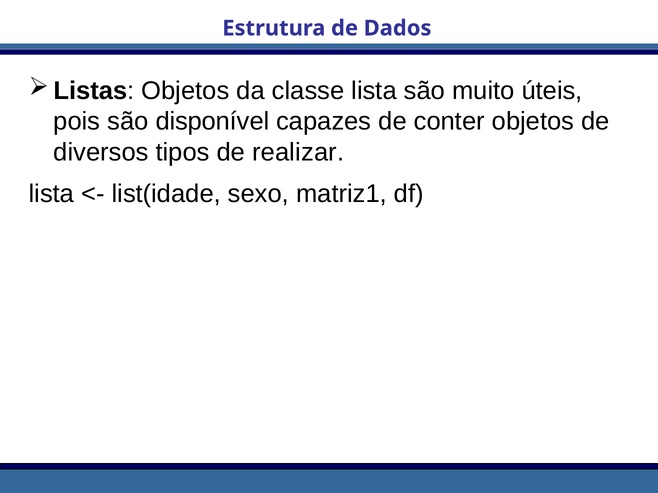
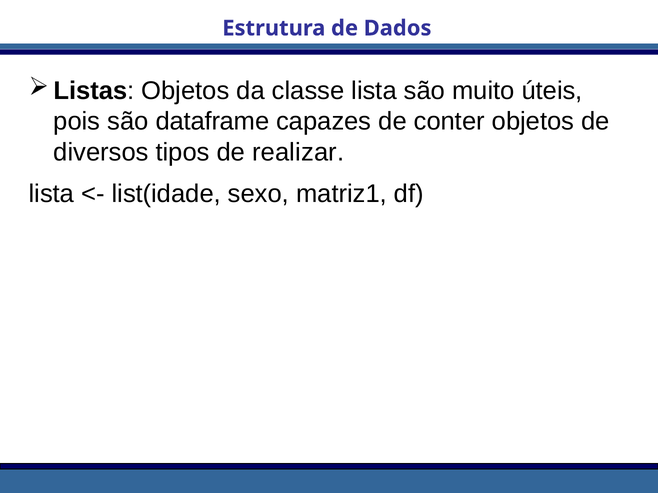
disponível: disponível -> dataframe (212, 122)
